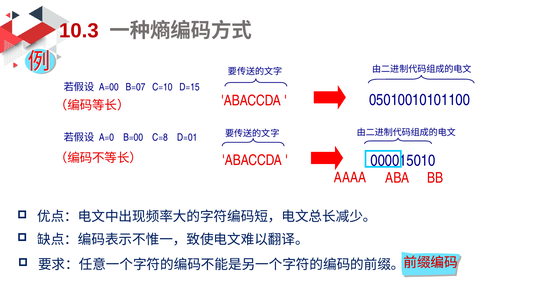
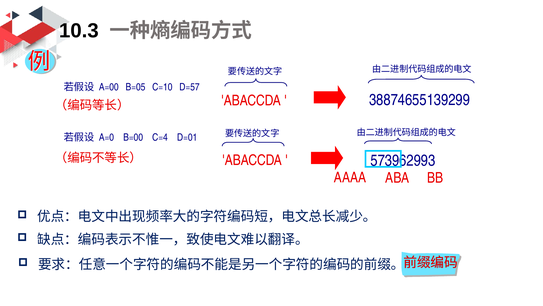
10.3 colour: red -> black (79, 31)
B=07: B=07 -> B=05 (135, 87)
D=15: D=15 -> D=57 (189, 87)
05010010101100: 05010010101100 -> 38874655139299 (420, 100)
C=8: C=8 -> C=4 (160, 137)
000015010: 000015010 -> 573962993 (403, 160)
